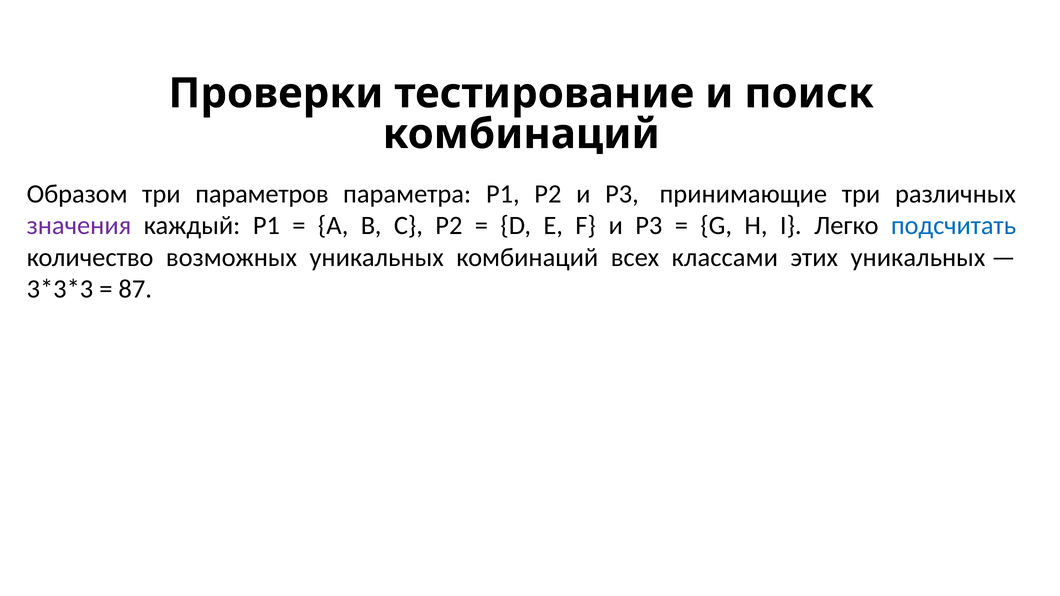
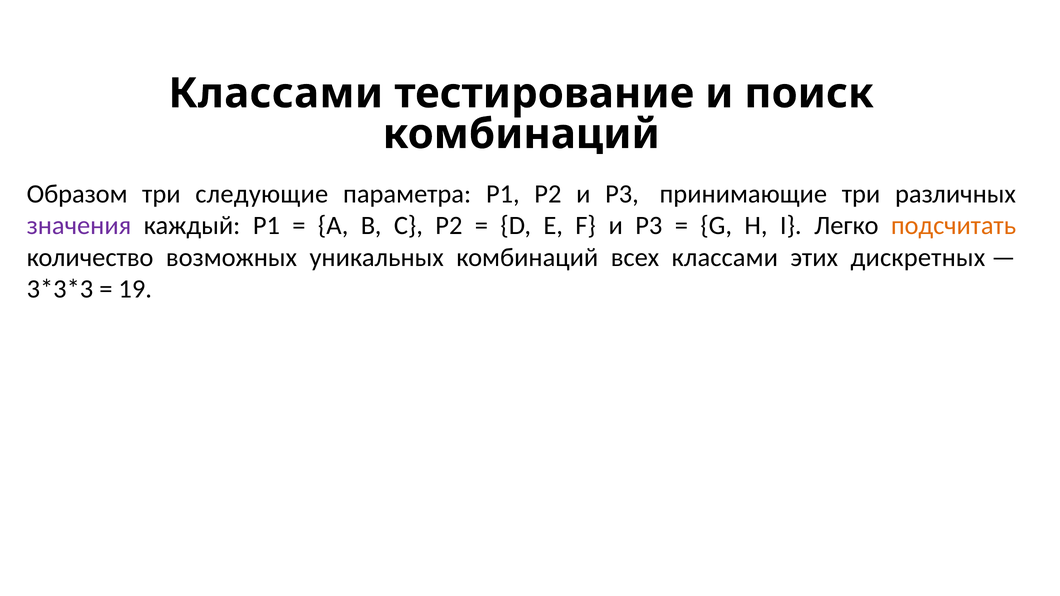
Проверки: Проверки -> Классами (276, 94)
параметров: параметров -> следующие (262, 194)
подсчитать colour: blue -> orange (953, 226)
этих уникальных: уникальных -> дискретных (918, 258)
87: 87 -> 19 (135, 289)
